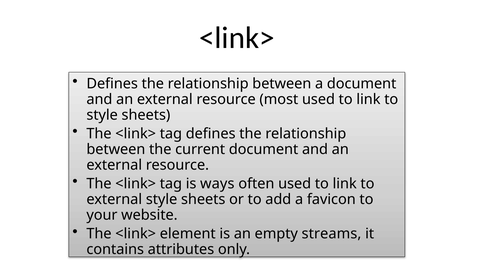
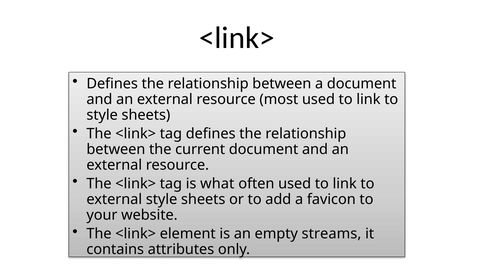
ways: ways -> what (217, 183)
